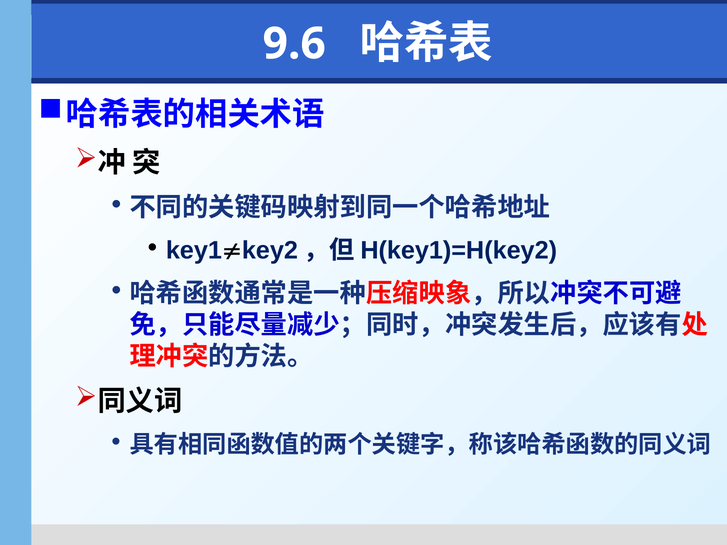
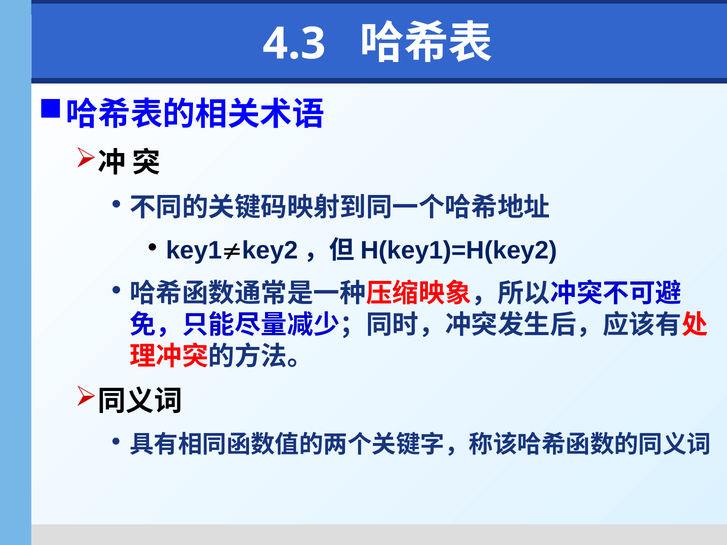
9.6: 9.6 -> 4.3 (294, 44)
